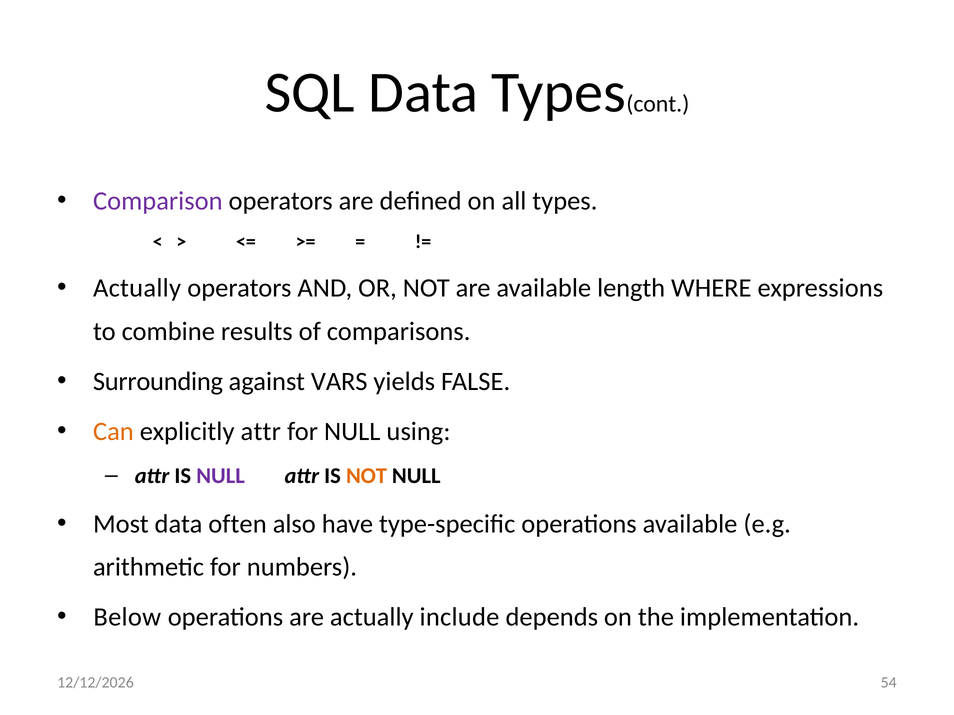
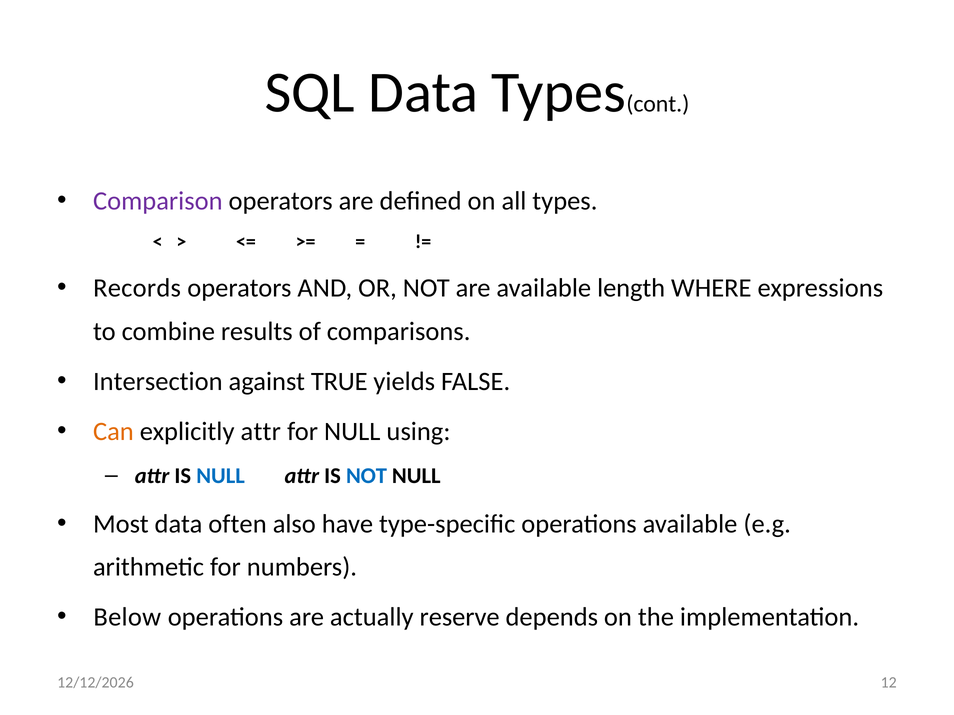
Actually: Actually -> Records (137, 288)
Surrounding: Surrounding -> Intersection (158, 382)
VARS: VARS -> TRUE (339, 382)
NULL colour: purple -> blue (221, 476)
NOT colour: orange -> blue (366, 476)
include: include -> reserve (460, 618)
54: 54 -> 12 (889, 683)
